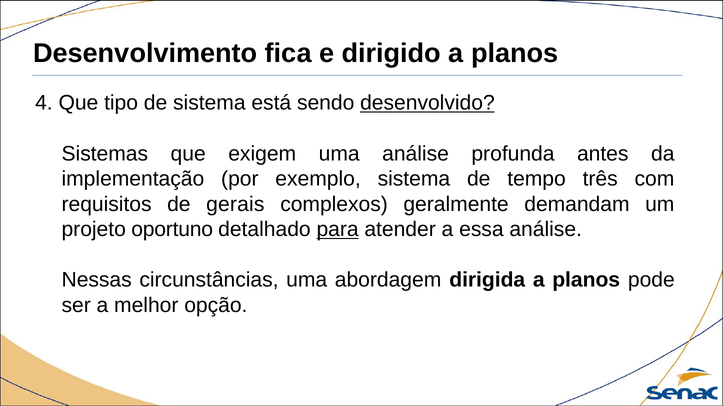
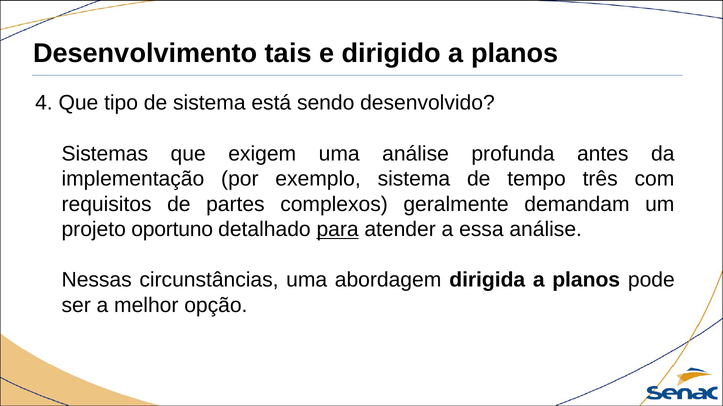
fica: fica -> tais (288, 54)
desenvolvido underline: present -> none (427, 103)
gerais: gerais -> partes (235, 204)
